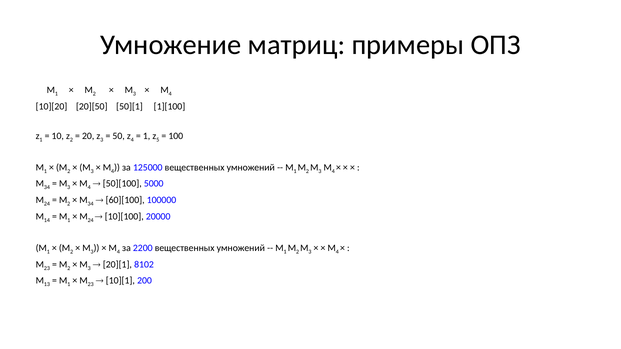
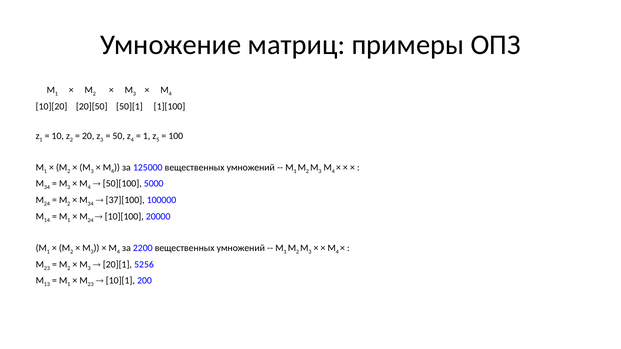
60][100: 60][100 -> 37][100 (125, 200)
8102: 8102 -> 5256 (144, 265)
